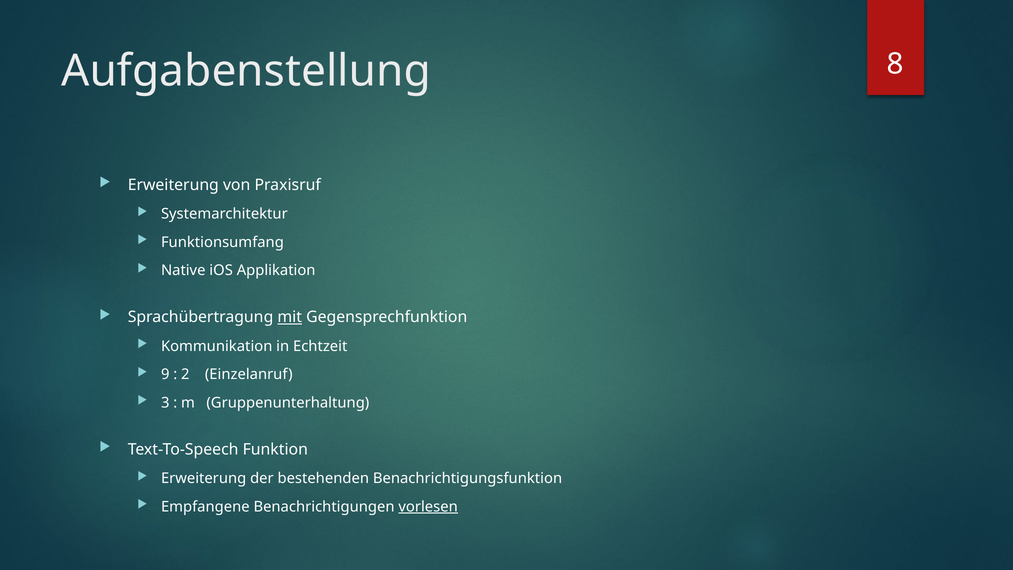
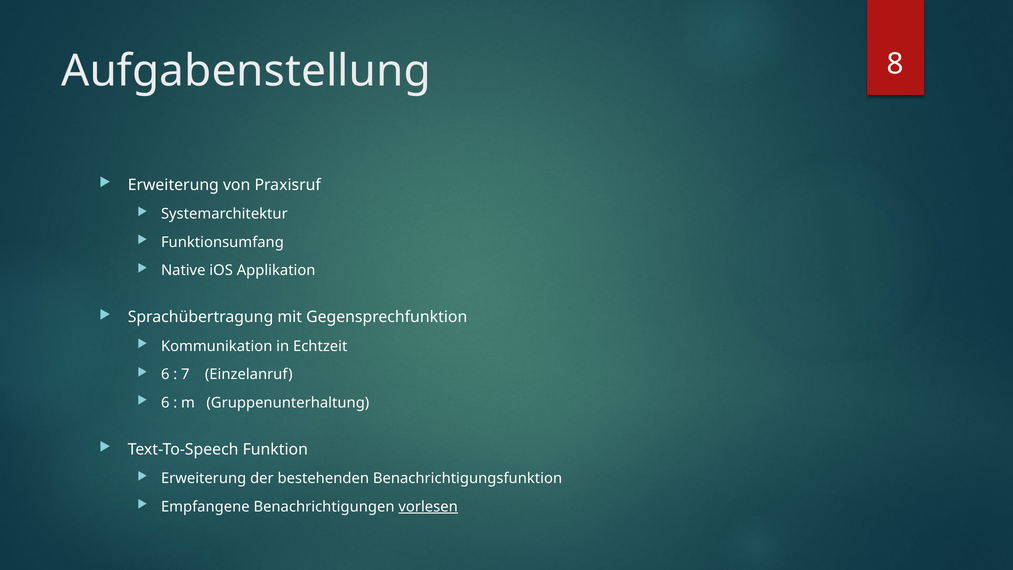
mit underline: present -> none (290, 317)
9: 9 -> 6 (165, 374)
2: 2 -> 7 (185, 374)
3: 3 -> 6 (165, 403)
